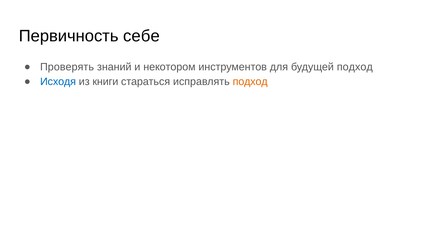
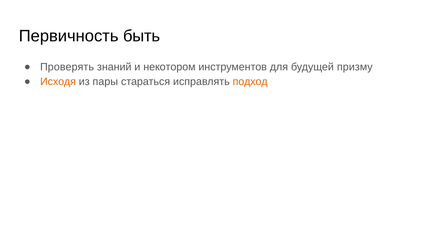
себе: себе -> быть (142, 36)
будущей подход: подход -> призму (355, 67)
Исходя colour: blue -> orange (58, 82)
книги: книги -> пары (105, 82)
